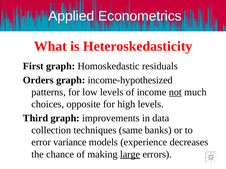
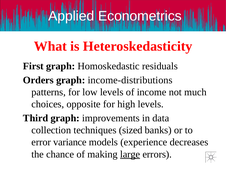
income-hypothesized: income-hypothesized -> income-distributions (130, 80)
not underline: present -> none (175, 92)
same: same -> sized (131, 131)
